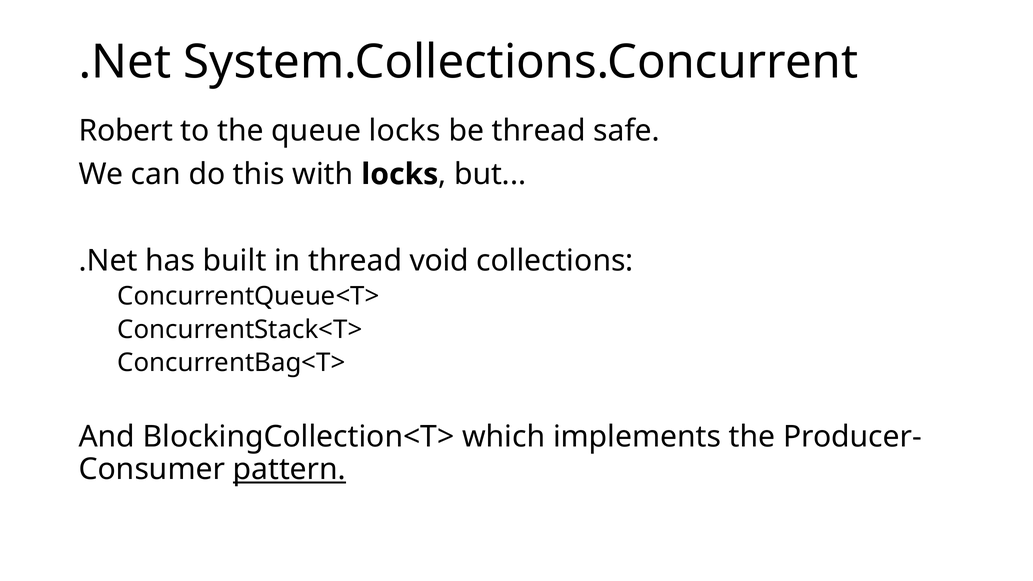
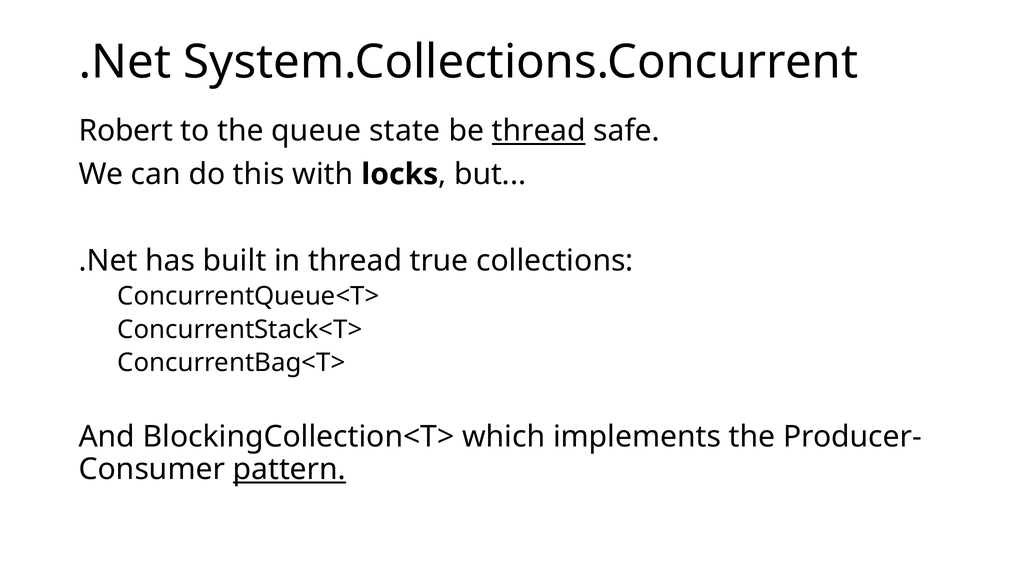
queue locks: locks -> state (405, 131)
thread underline: none -> present (539, 131)
void: void -> true (439, 261)
